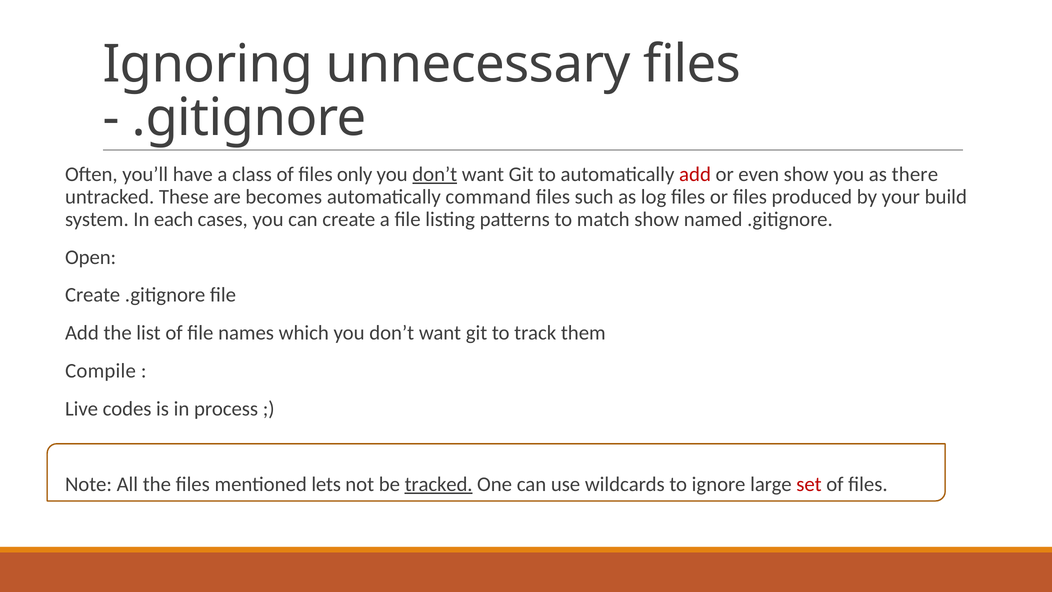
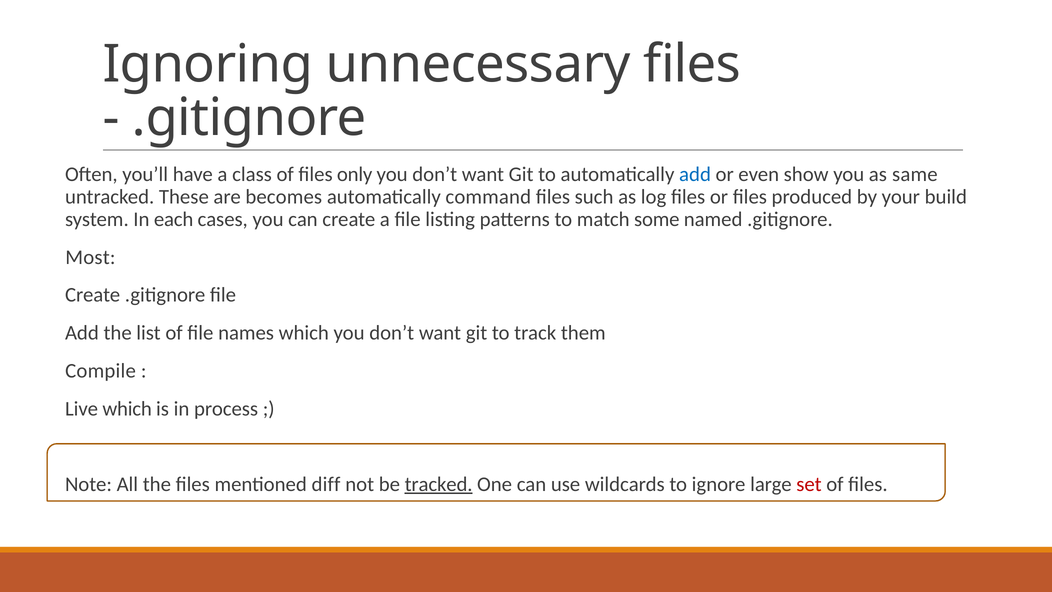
don’t underline: present -> none (435, 174)
add colour: red -> blue (695, 174)
there: there -> same (915, 174)
match show: show -> some (657, 219)
Open: Open -> Most (90, 257)
Live codes: codes -> which (127, 408)
lets: lets -> diff (326, 484)
